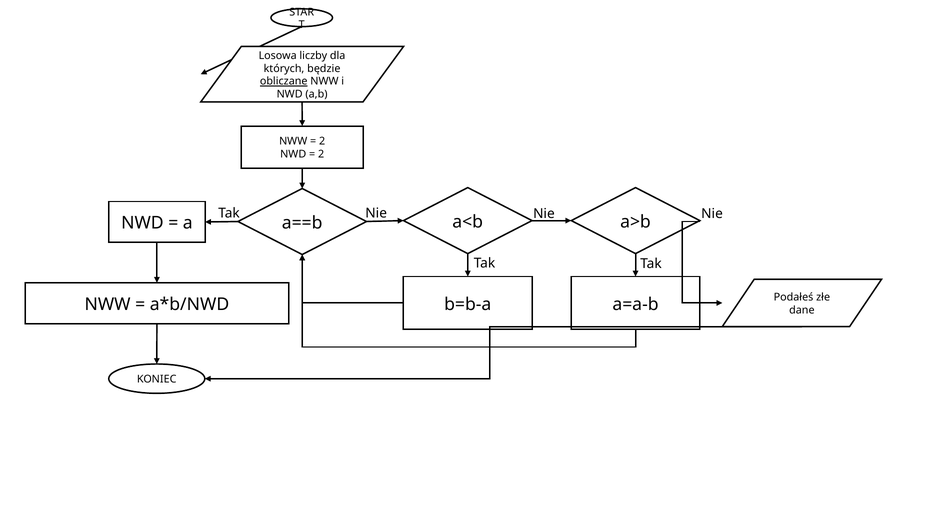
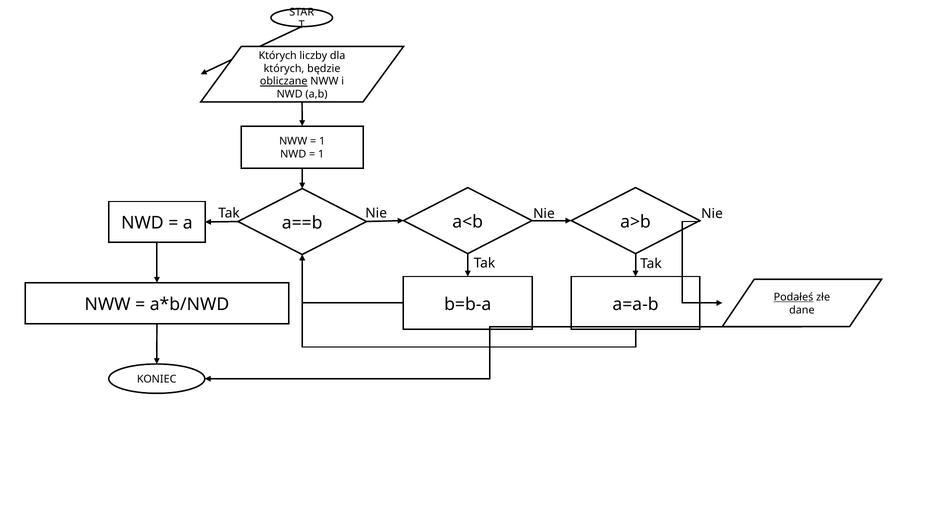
Losowa: Losowa -> Których (278, 56)
2: 2 -> 1 (322, 141)
2: 2 -> 1 (321, 154)
Podałeś underline: none -> present (794, 297)
